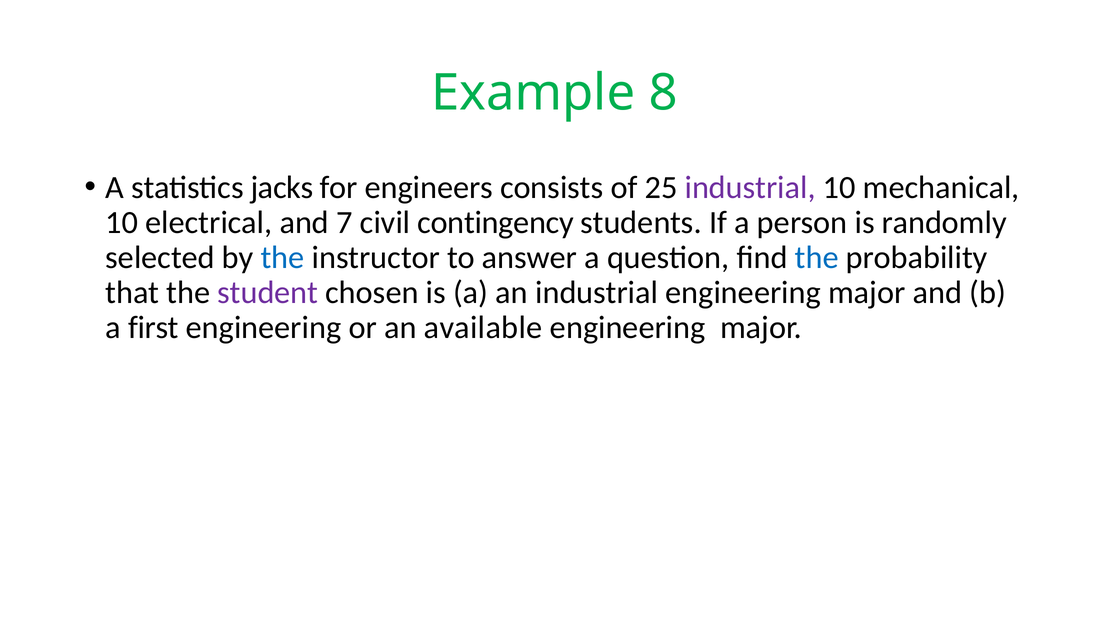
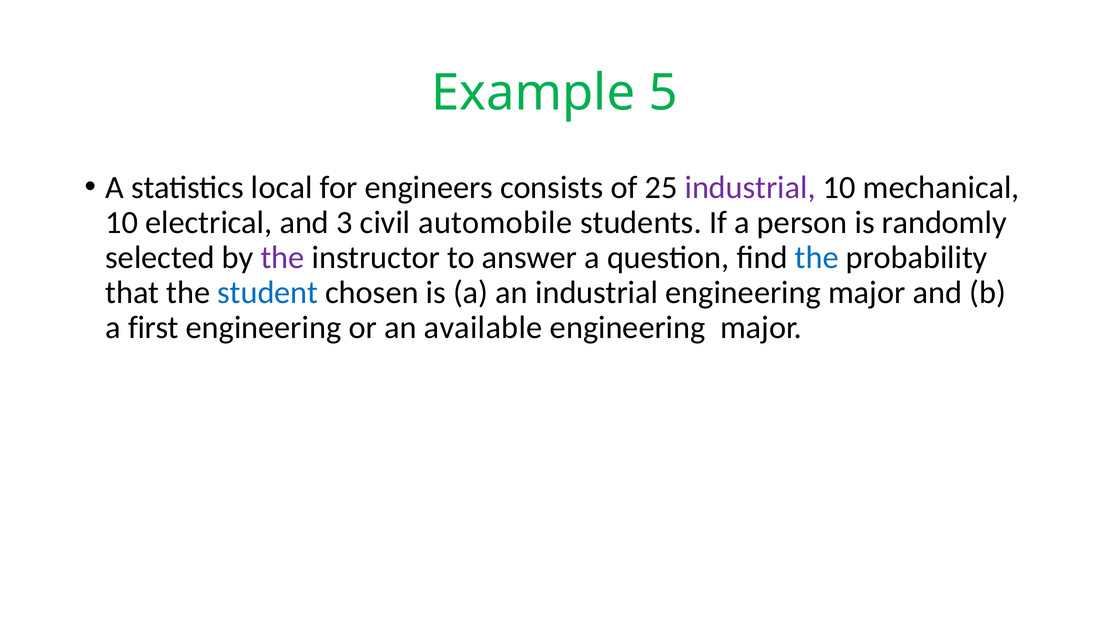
8: 8 -> 5 (663, 93)
jacks: jacks -> local (282, 188)
7: 7 -> 3 (344, 222)
contingency: contingency -> automobile (495, 222)
the colour: blue -> purple (283, 257)
student colour: purple -> blue (268, 292)
